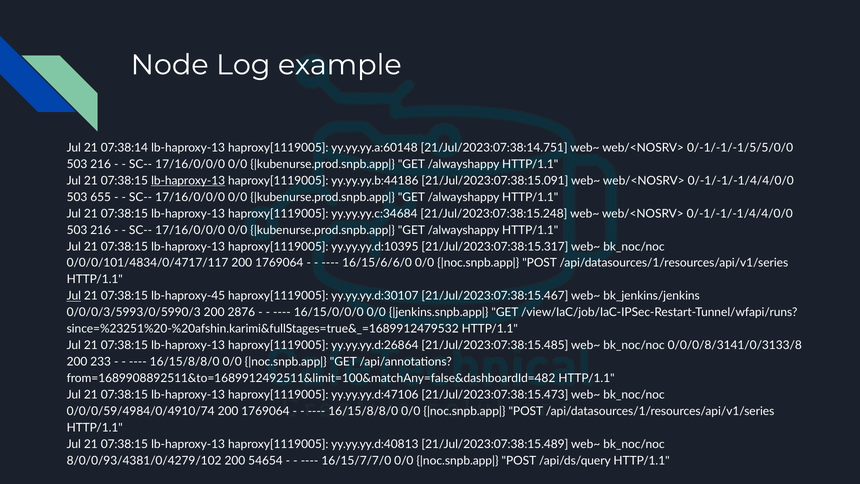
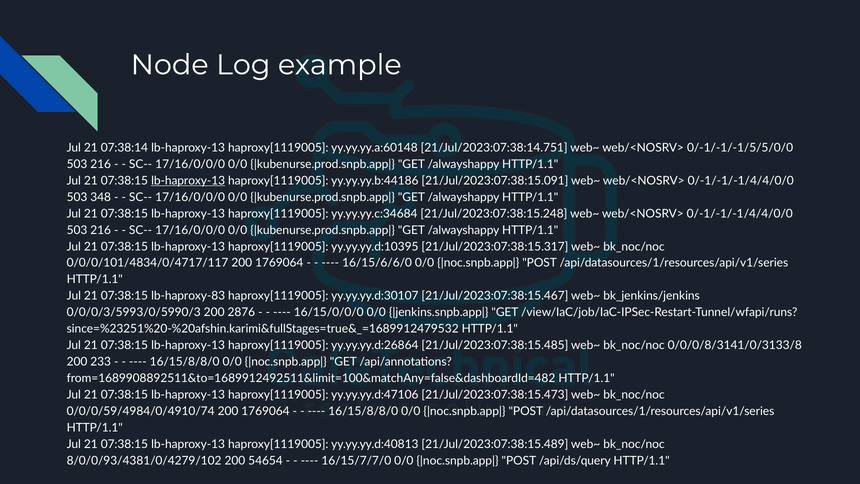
655: 655 -> 348 (101, 197)
Jul underline: present -> none (74, 296)
lb-haproxy-45: lb-haproxy-45 -> lb-haproxy-83 (188, 296)
